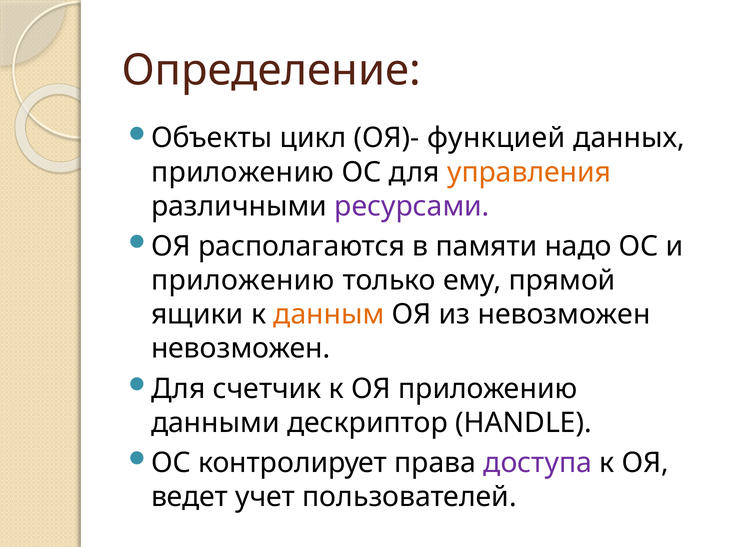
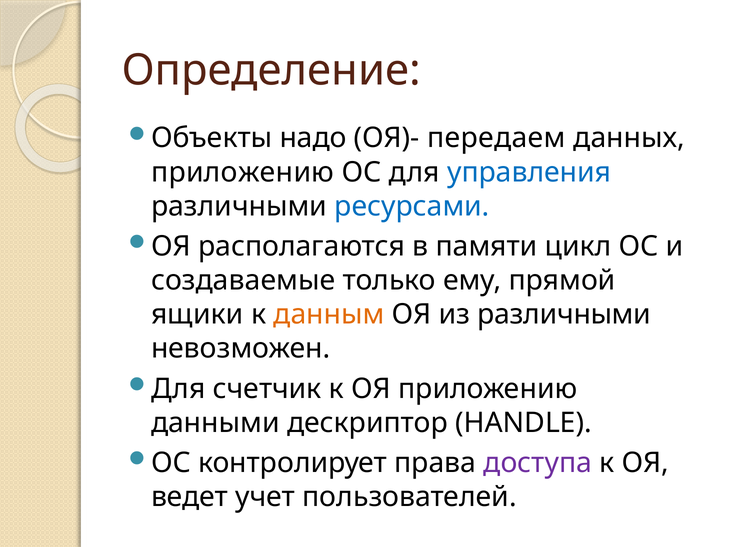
цикл: цикл -> надо (313, 138)
функцией: функцией -> передаем (496, 138)
управления colour: orange -> blue (529, 172)
ресурсами colour: purple -> blue (412, 206)
надо: надо -> цикл (578, 247)
приложению: приложению -> создаваемые (243, 281)
из невозможен: невозможен -> различными (564, 315)
